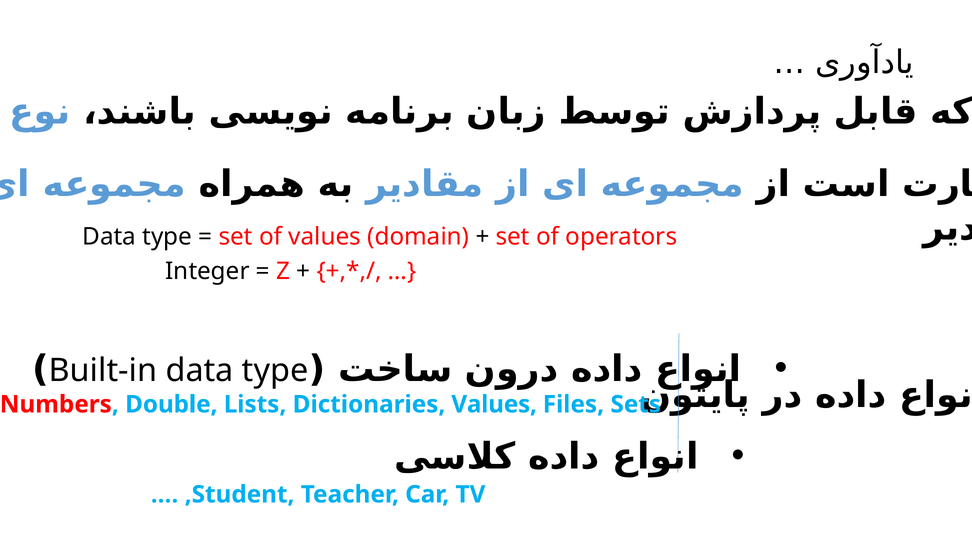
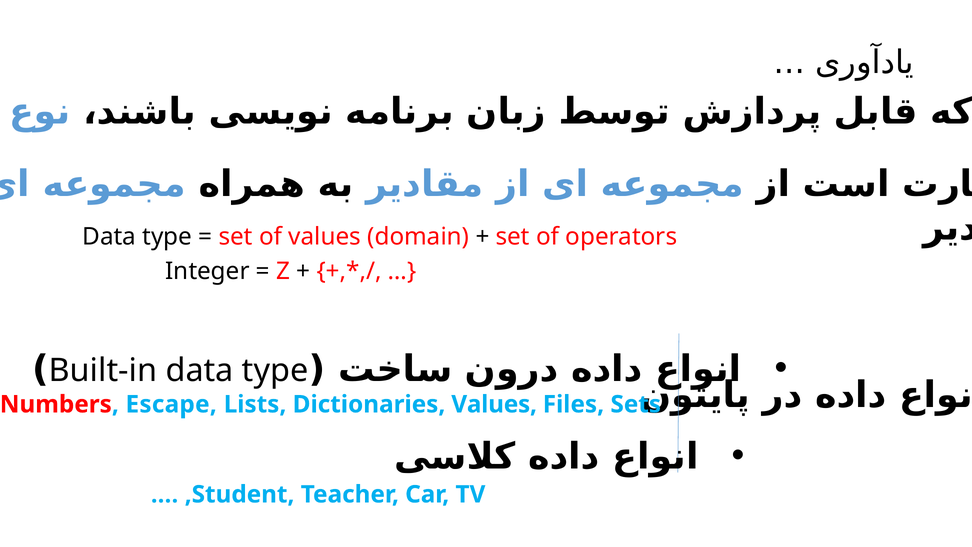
Double: Double -> Escape (171, 404)
